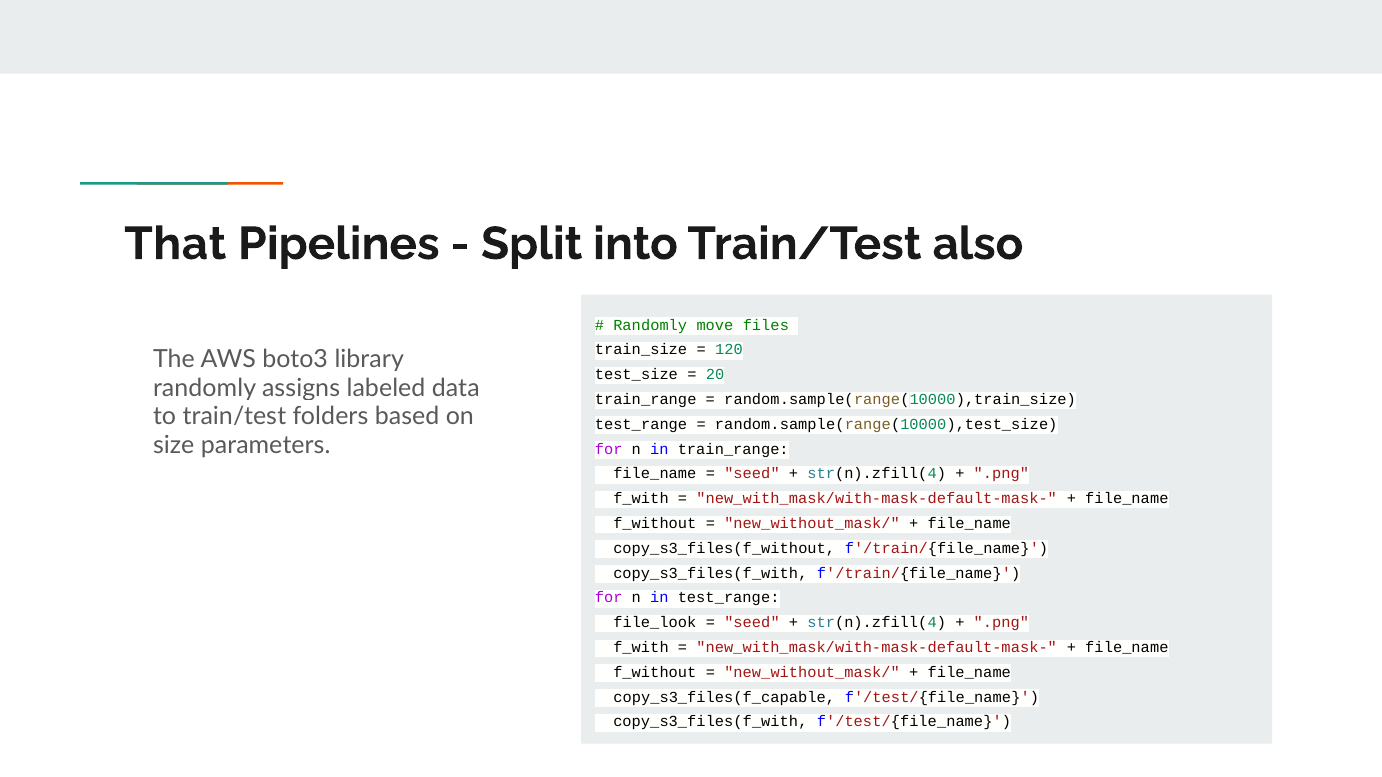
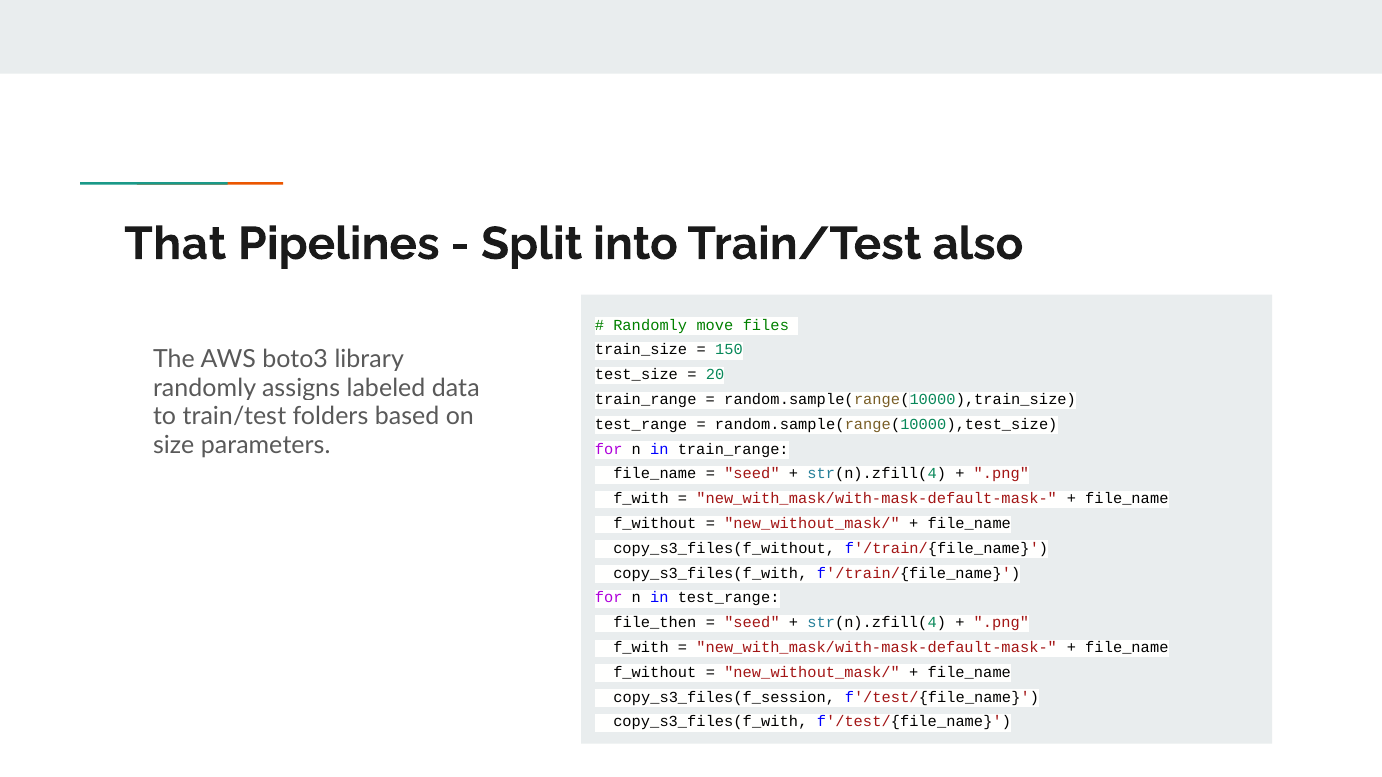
120: 120 -> 150 (729, 350)
file_look: file_look -> file_then (655, 623)
copy_s3_files(f_capable: copy_s3_files(f_capable -> copy_s3_files(f_session (724, 697)
